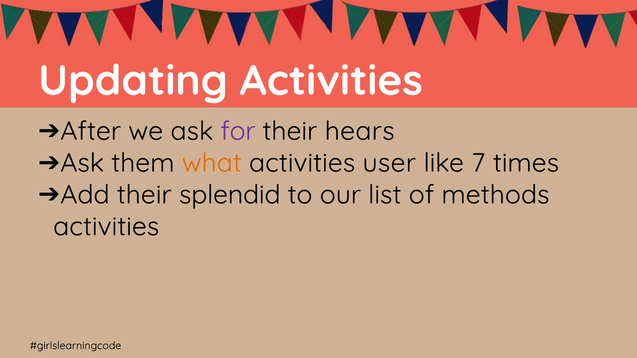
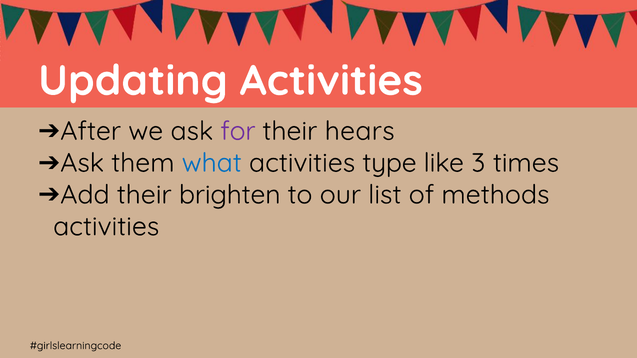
what colour: orange -> blue (212, 163)
user: user -> type (390, 163)
7: 7 -> 3 (478, 163)
splendid: splendid -> brighten (230, 195)
